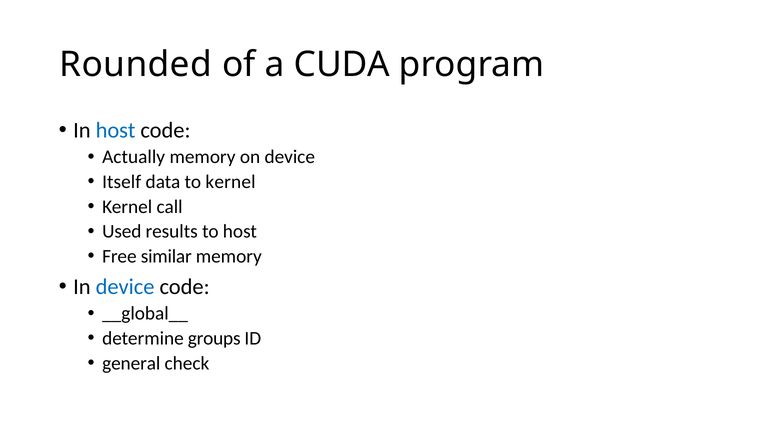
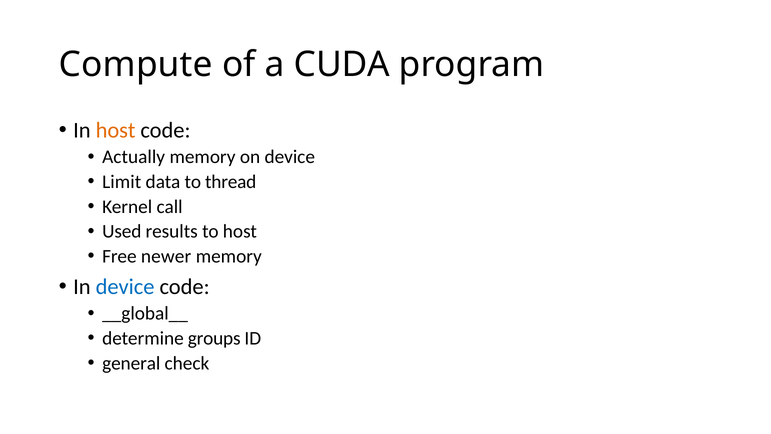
Rounded: Rounded -> Compute (136, 65)
host colour: blue -> orange (116, 130)
Itself: Itself -> Limit (122, 182)
to kernel: kernel -> thread (231, 182)
similar: similar -> newer (166, 256)
